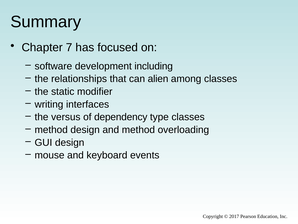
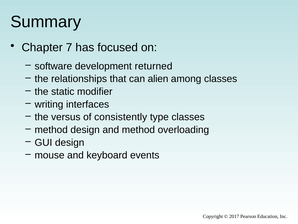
including: including -> returned (154, 66)
dependency: dependency -> consistently (121, 117)
